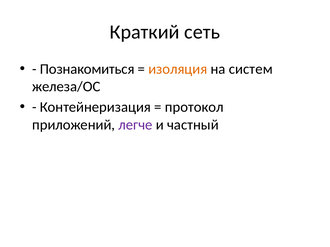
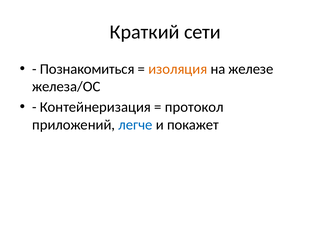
сеть: сеть -> сети (202, 32)
систем: систем -> железе (251, 69)
легче colour: purple -> blue (135, 125)
частный: частный -> покажет (193, 125)
